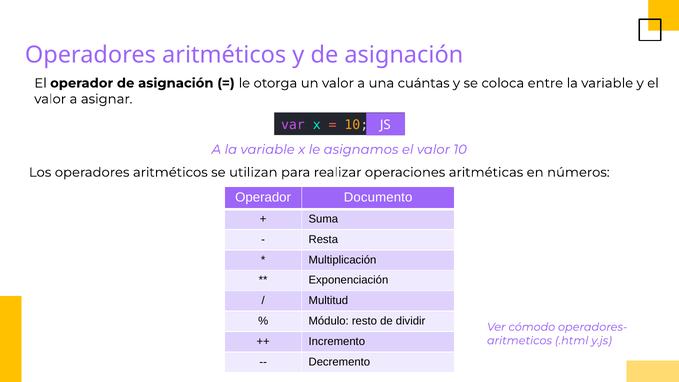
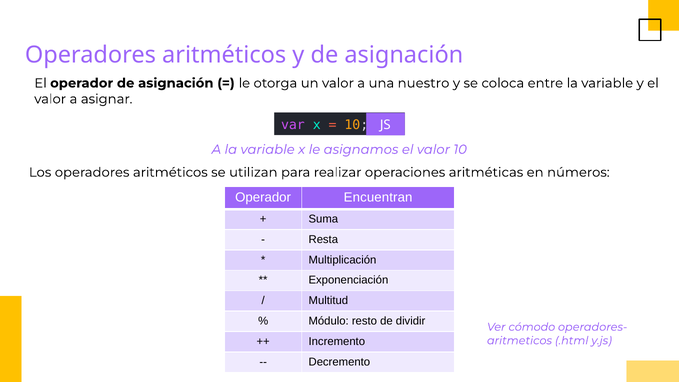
cuántas: cuántas -> nuestro (423, 83)
Documento: Documento -> Encuentran (378, 197)
